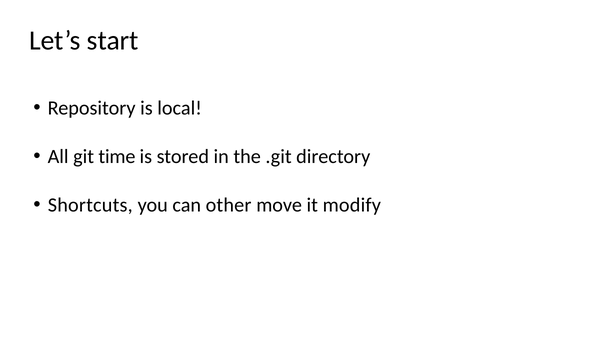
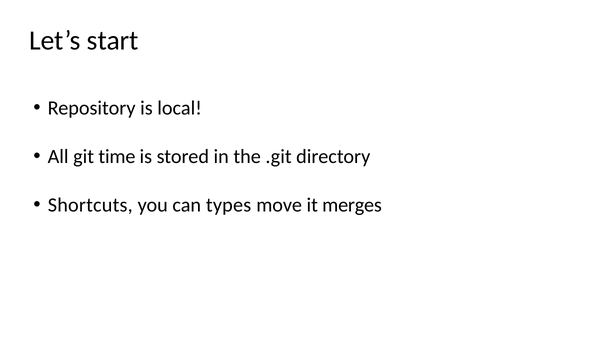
other: other -> types (229, 205)
modify: modify -> merges (352, 205)
